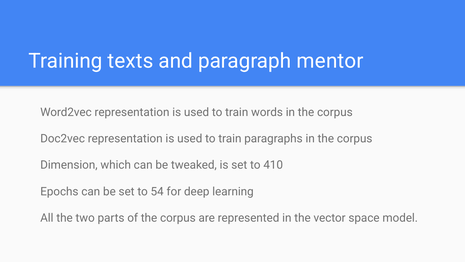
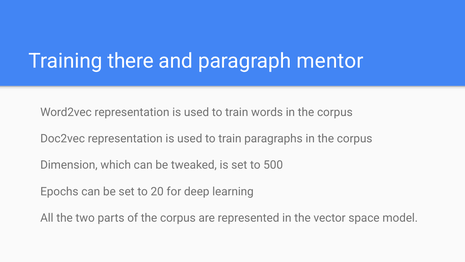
texts: texts -> there (131, 61)
410: 410 -> 500 (273, 165)
54: 54 -> 20 (157, 191)
